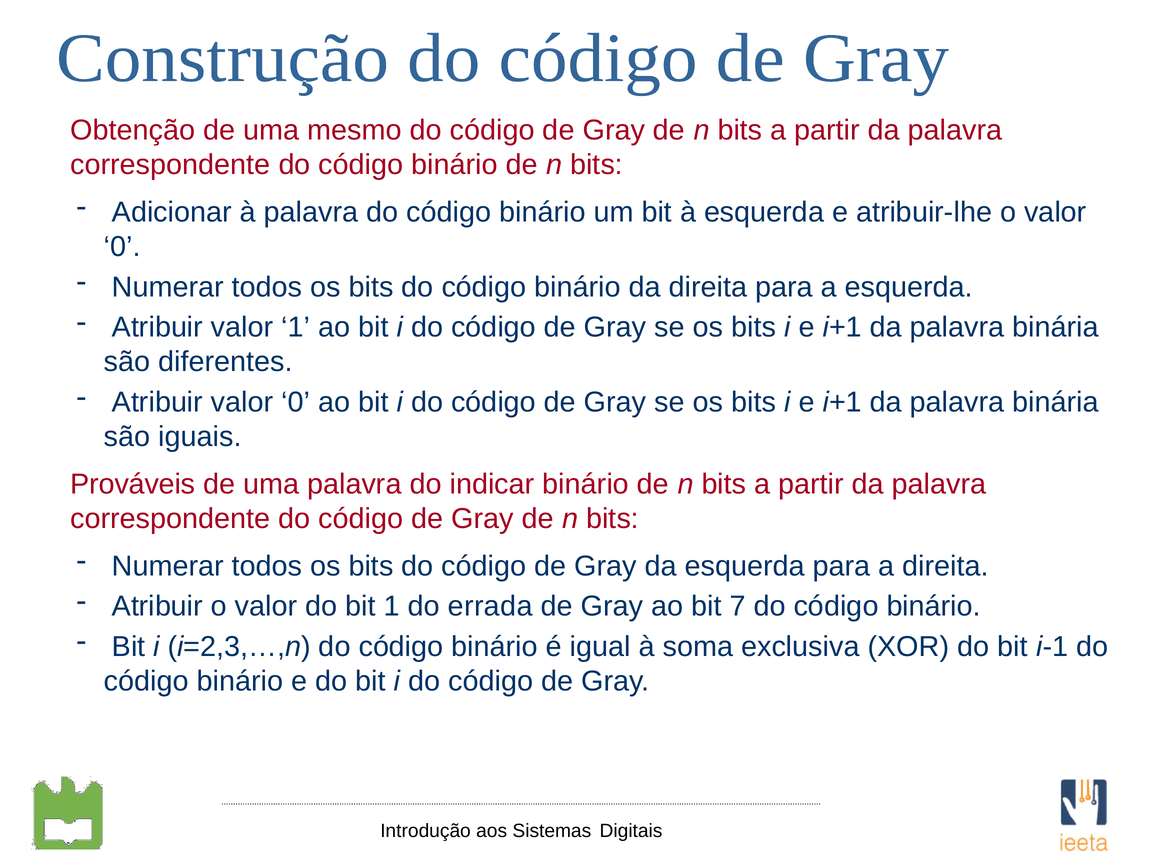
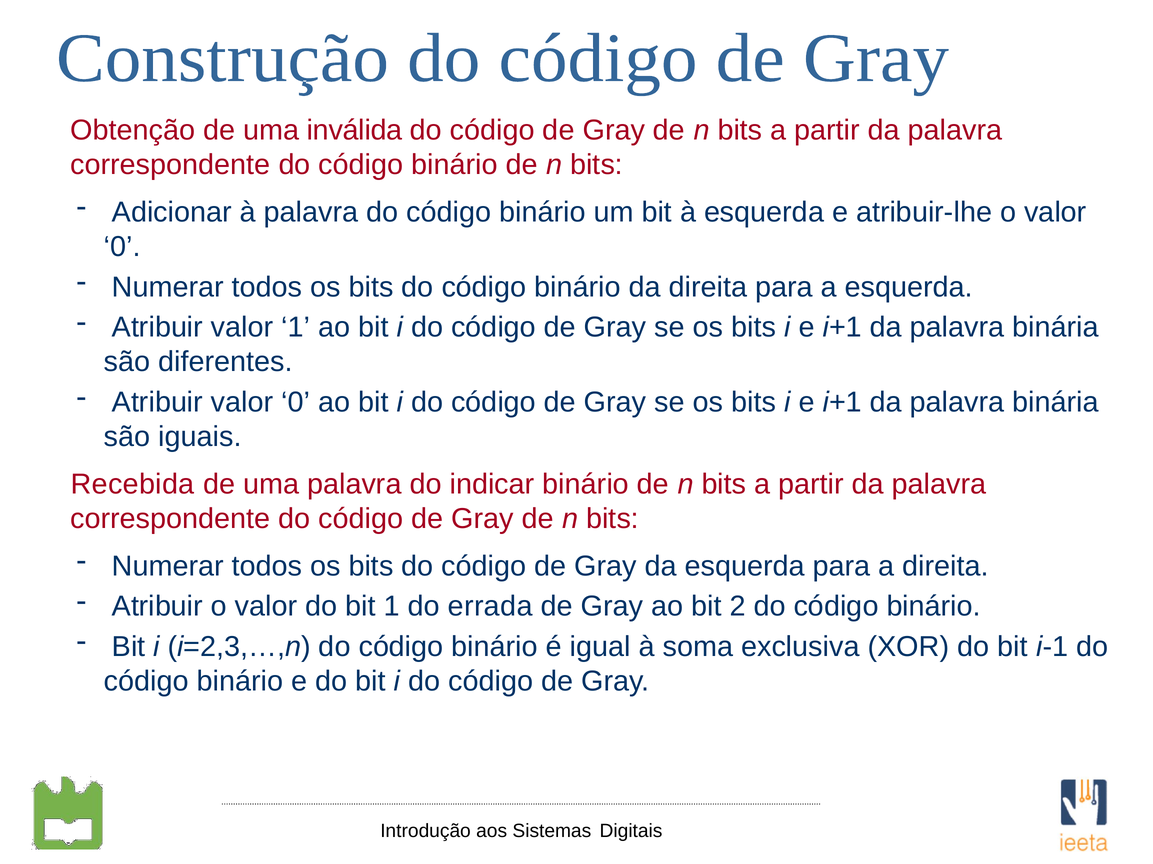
mesmo: mesmo -> inválida (355, 130)
Prováveis: Prováveis -> Recebida (133, 485)
7: 7 -> 2 (738, 607)
